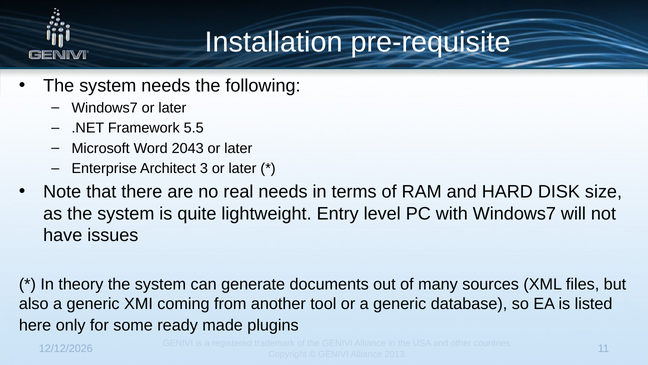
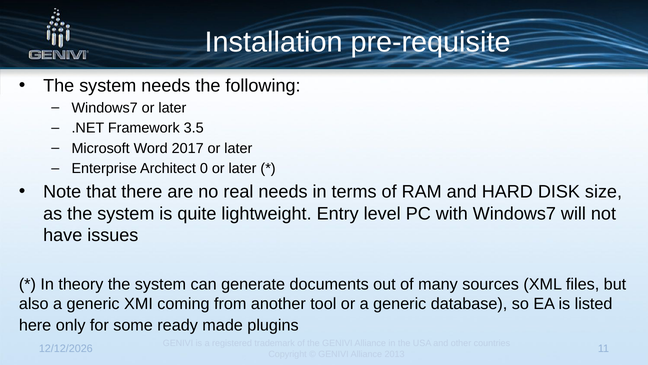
5.5: 5.5 -> 3.5 (194, 128)
2043: 2043 -> 2017 (188, 148)
3: 3 -> 0 (204, 168)
